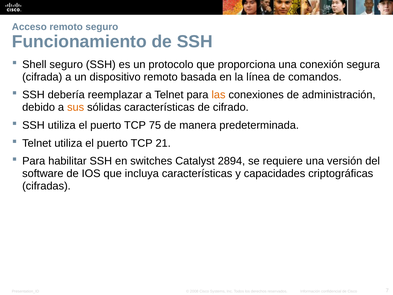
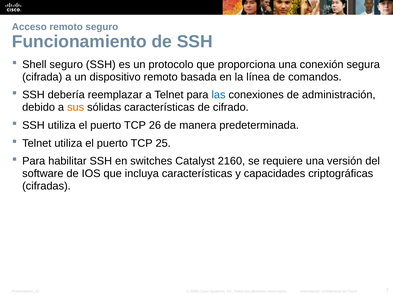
las colour: orange -> blue (218, 95)
75: 75 -> 26 (155, 125)
21: 21 -> 25 (163, 143)
2894: 2894 -> 2160 (231, 161)
